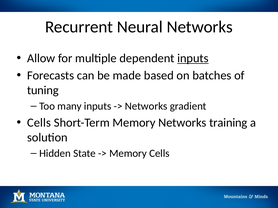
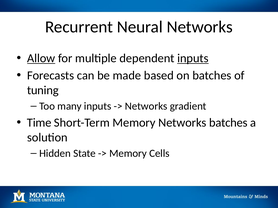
Allow underline: none -> present (41, 58)
Cells: Cells -> Time (39, 123)
Networks training: training -> batches (228, 123)
